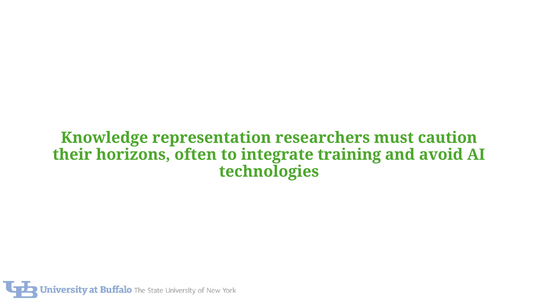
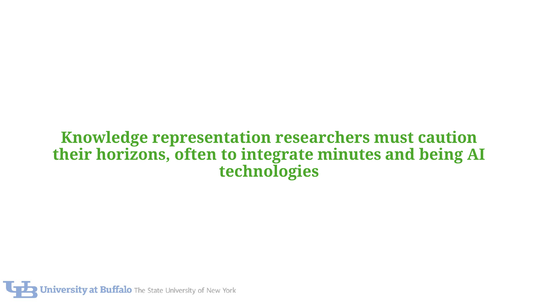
training: training -> minutes (349, 155)
avoid: avoid -> being (441, 155)
